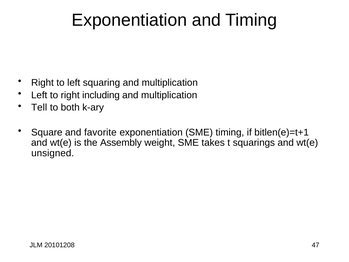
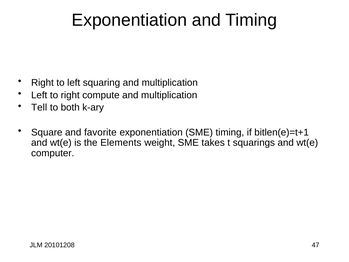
including: including -> compute (101, 95)
Assembly: Assembly -> Elements (121, 143)
unsigned: unsigned -> computer (53, 153)
